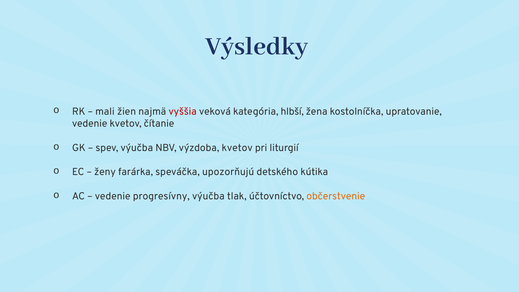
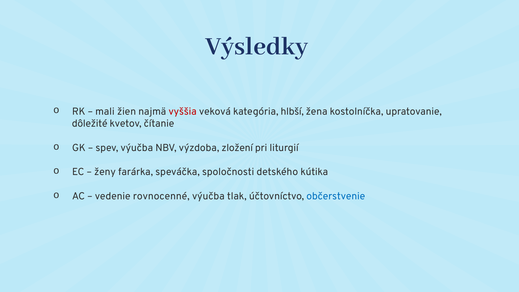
vedenie: vedenie -> dôležité (90, 123)
výzdoba kvetov: kvetov -> zložení (237, 148)
upozorňujú: upozorňujú -> spoločnosti (228, 172)
progresívny: progresívny -> rovnocenné (161, 196)
občerstvenie colour: orange -> blue (336, 196)
